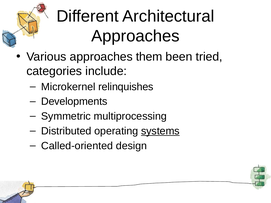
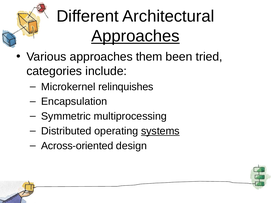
Approaches underline: none -> present (135, 36)
Developments: Developments -> Encapsulation (74, 102)
Called-oriented: Called-oriented -> Across-oriented (77, 146)
